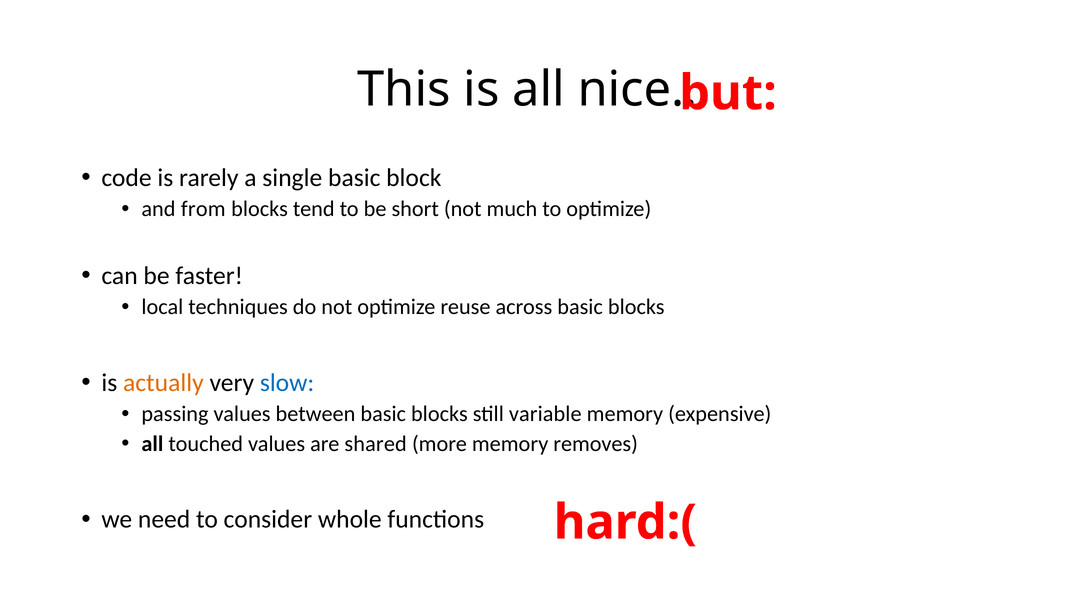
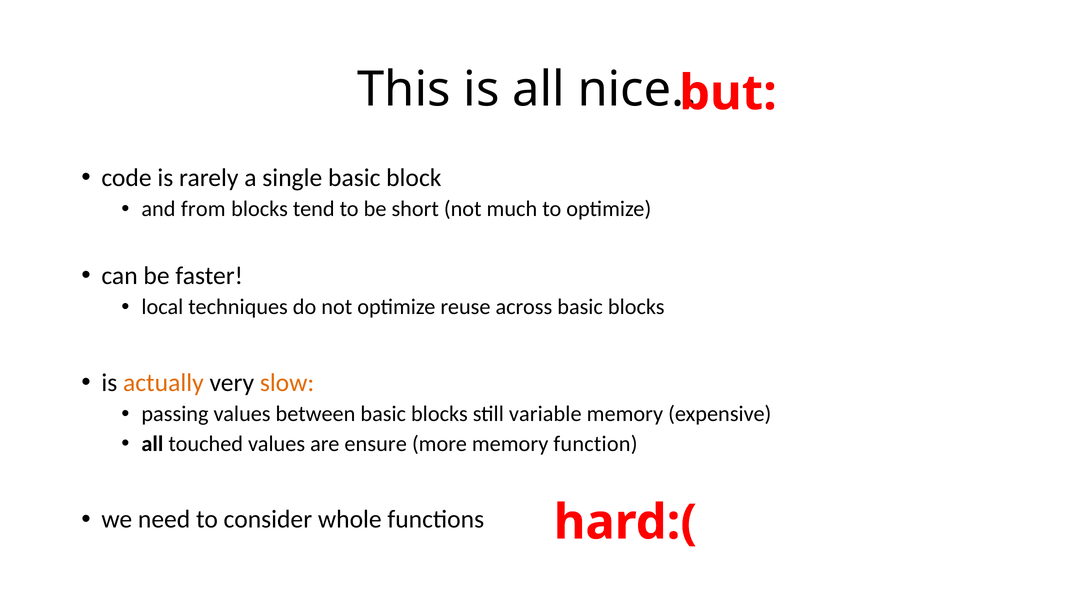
slow colour: blue -> orange (287, 383)
shared: shared -> ensure (376, 444)
removes: removes -> function (595, 444)
